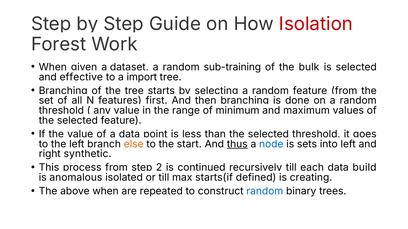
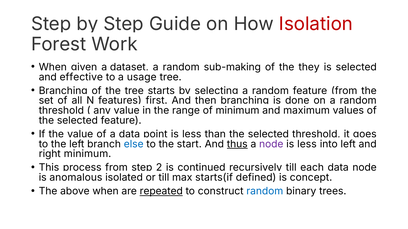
sub-training: sub-training -> sub-making (232, 67)
bulk: bulk -> they (309, 67)
import: import -> usage (142, 77)
else colour: orange -> blue (134, 144)
node colour: blue -> purple (271, 144)
sets: sets -> less (307, 144)
right synthetic: synthetic -> minimum (88, 154)
data build: build -> node (365, 168)
creating: creating -> concept (311, 178)
repeated underline: none -> present (161, 192)
